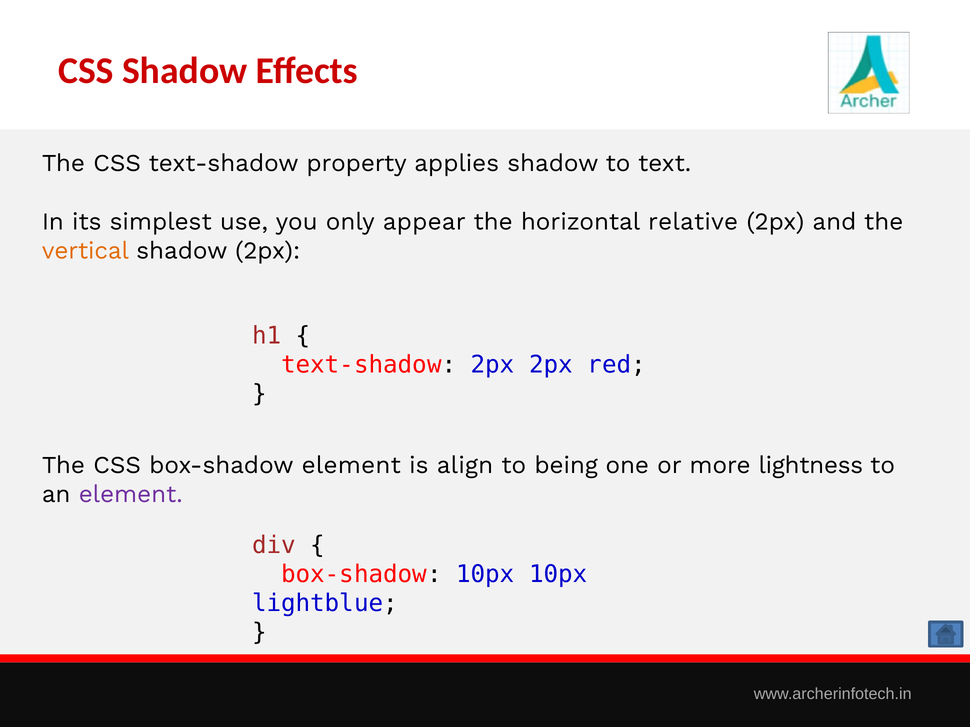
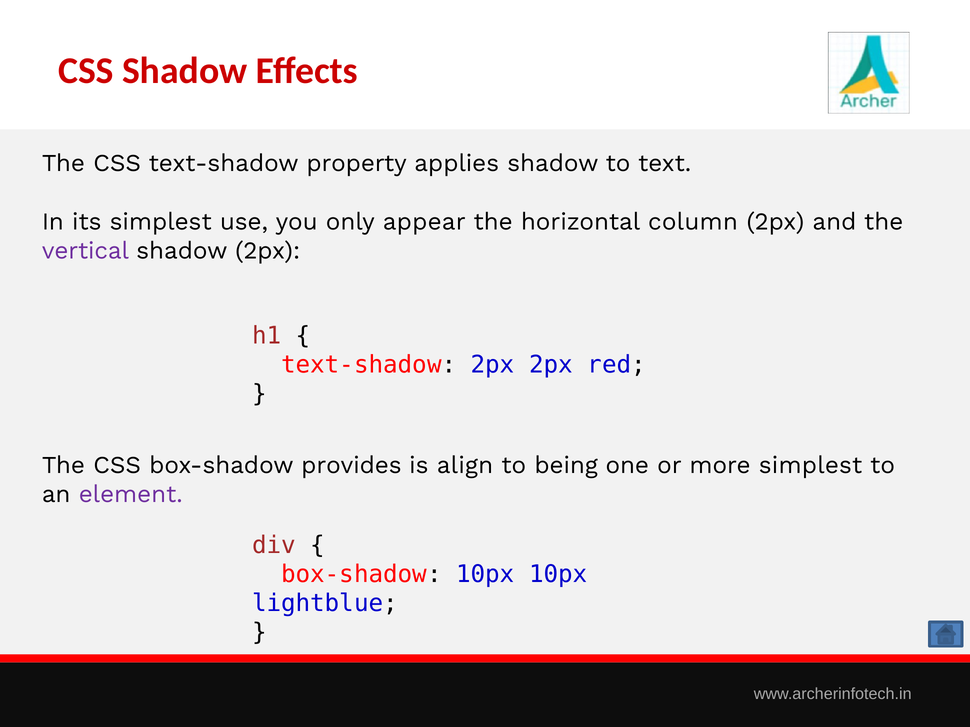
relative: relative -> column (693, 222)
vertical colour: orange -> purple (85, 251)
box-shadow element: element -> provides (351, 466)
more lightness: lightness -> simplest (811, 466)
